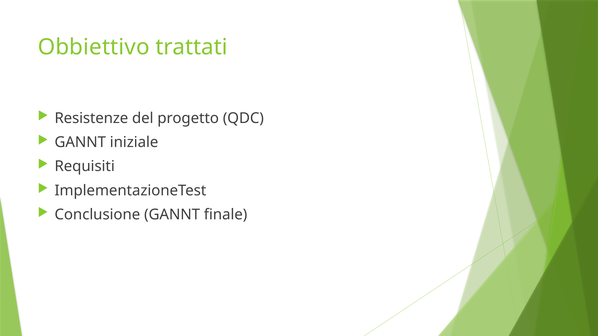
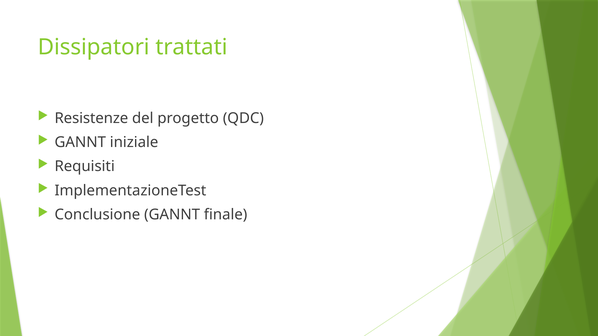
Obbiettivo: Obbiettivo -> Dissipatori (94, 47)
